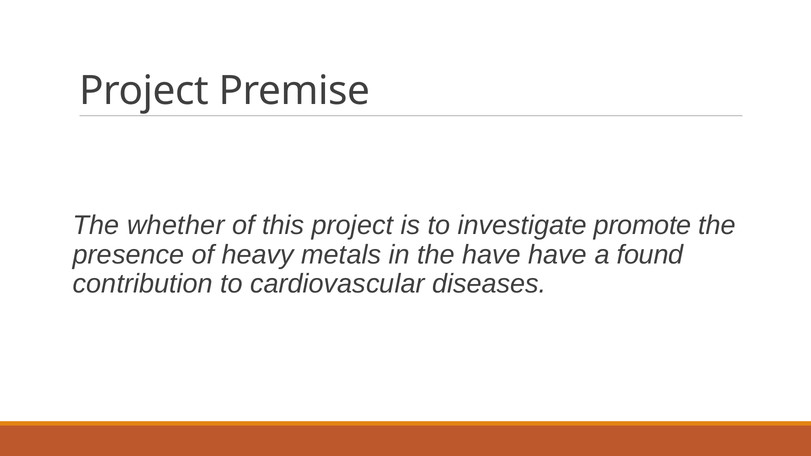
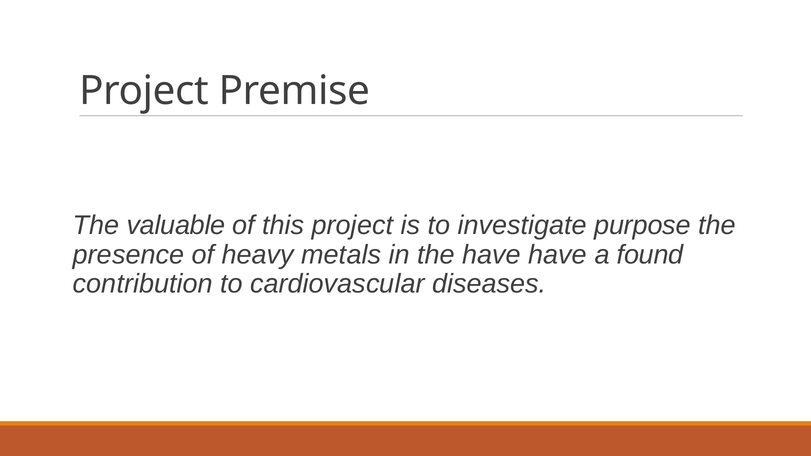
whether: whether -> valuable (176, 226)
promote: promote -> purpose (643, 226)
